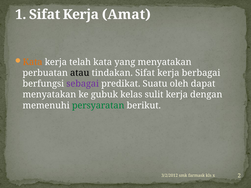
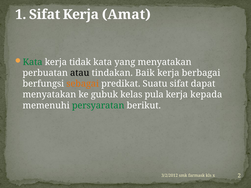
Kata colour: orange -> green (33, 62)
telah: telah -> tidak (80, 62)
tindakan Sifat: Sifat -> Baik (145, 73)
sebagai colour: purple -> orange (83, 84)
Suatu oleh: oleh -> sifat (179, 84)
sulit: sulit -> pula (154, 95)
dengan: dengan -> kepada (206, 95)
